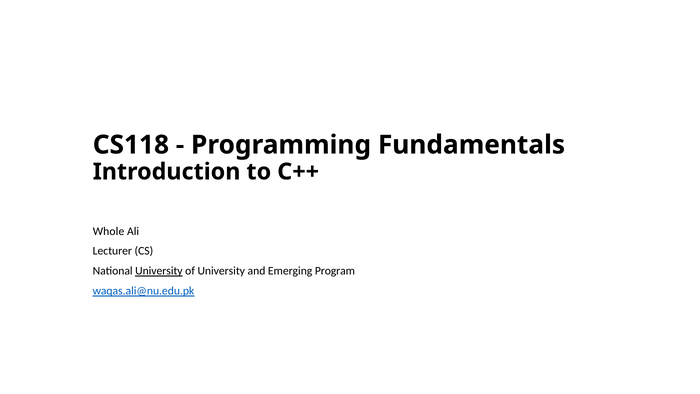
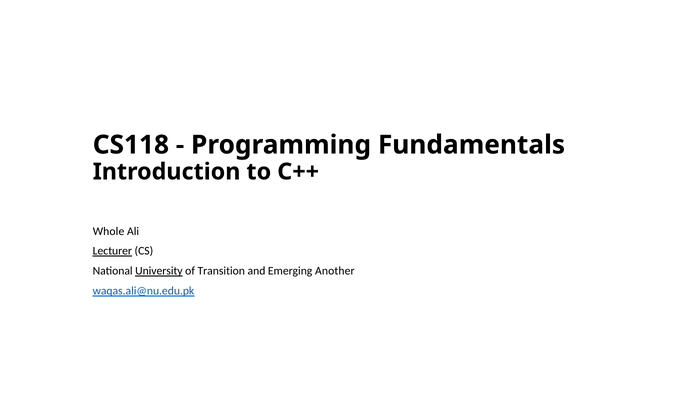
Lecturer underline: none -> present (112, 251)
of University: University -> Transition (221, 271)
Program: Program -> Another (335, 271)
